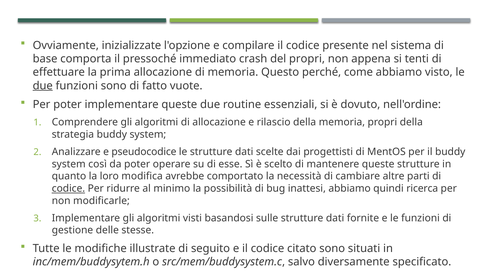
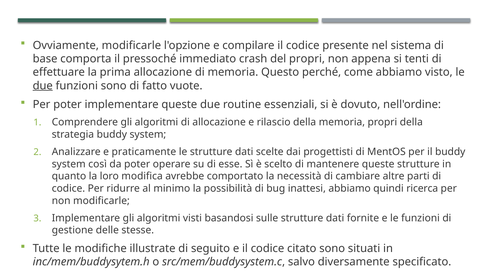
Ovviamente inizializzate: inizializzate -> modificarle (131, 45)
pseudocodice: pseudocodice -> praticamente (144, 152)
codice underline: present -> none (68, 188)
